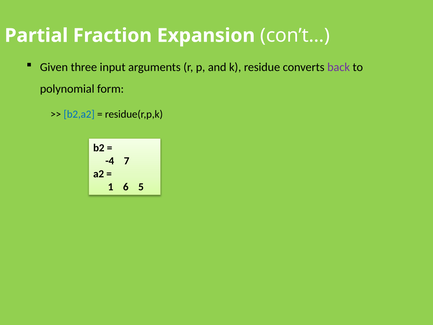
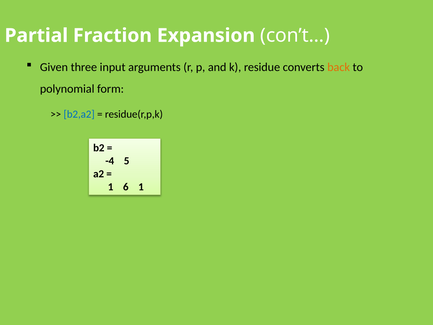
back colour: purple -> orange (339, 67)
7: 7 -> 5 (127, 161)
6 5: 5 -> 1 (141, 187)
